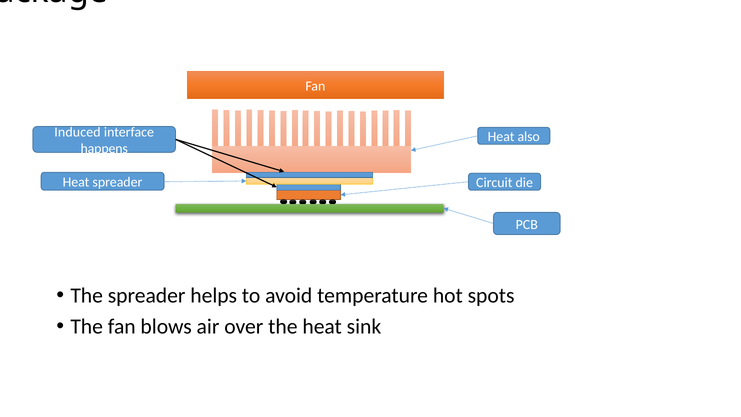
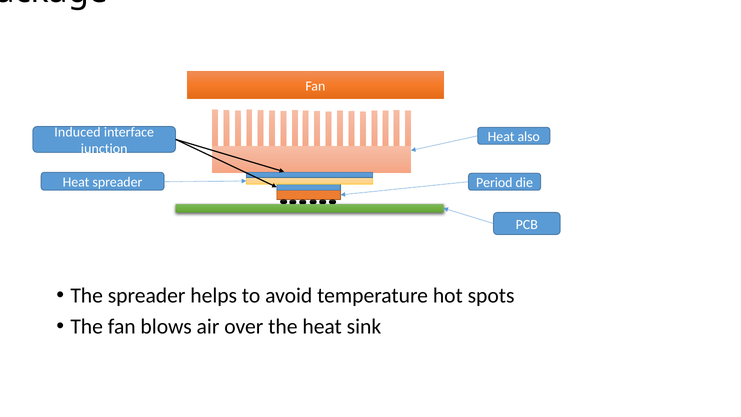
happens: happens -> junction (104, 149)
Circuit: Circuit -> Period (494, 183)
